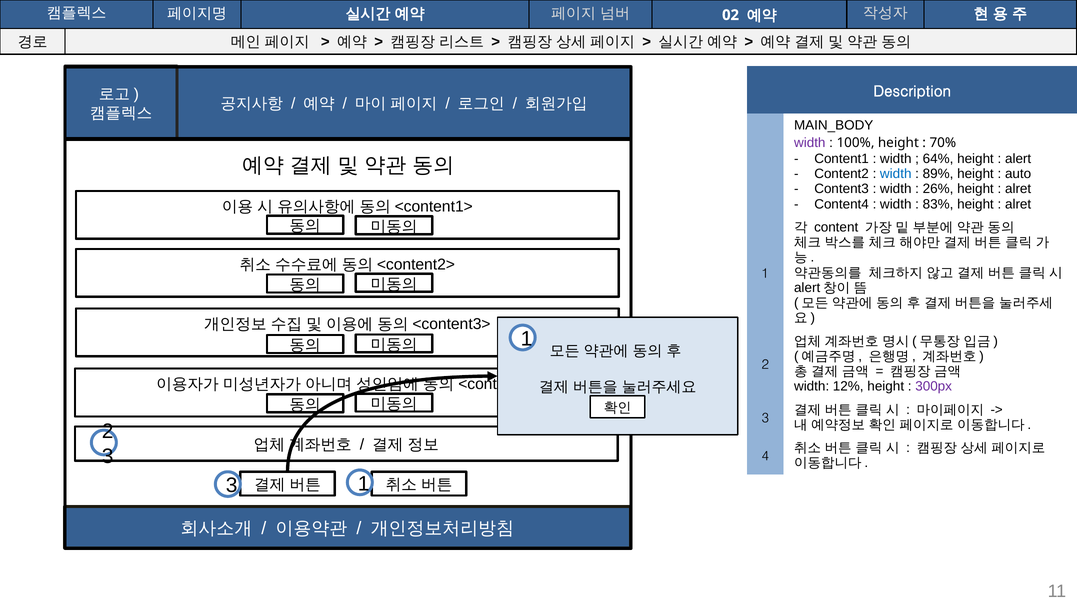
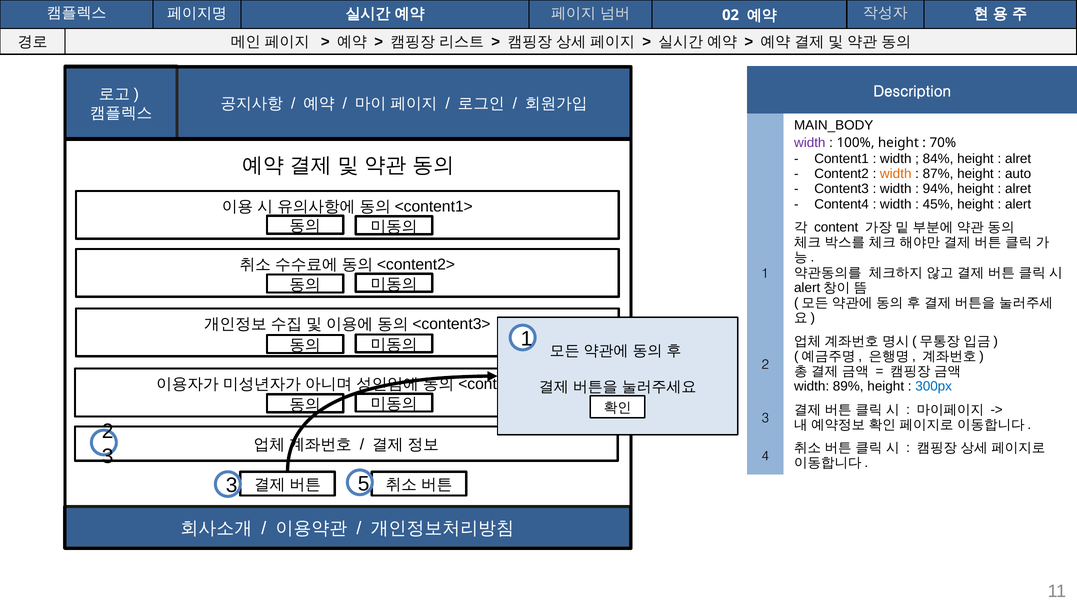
64%: 64% -> 84% (938, 159)
alert: alert -> alret (1018, 159)
width colour: blue -> orange (896, 174)
89%: 89% -> 87% (938, 174)
26%: 26% -> 94% (938, 189)
83%: 83% -> 45% (938, 204)
alret: alret -> alert (1018, 204)
12%: 12% -> 89% (848, 386)
300px colour: purple -> blue (934, 386)
3 1: 1 -> 5 (364, 484)
